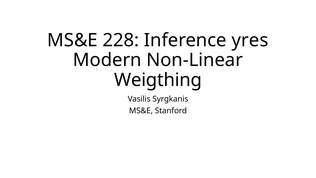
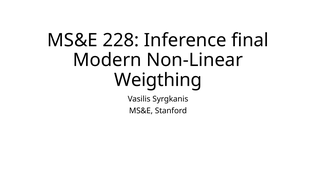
yres: yres -> final (250, 40)
